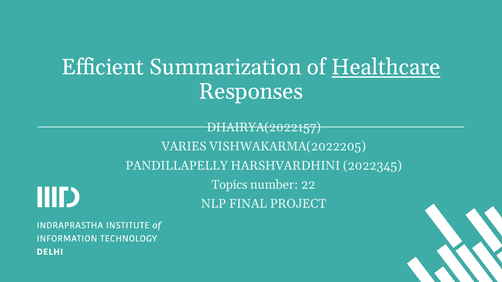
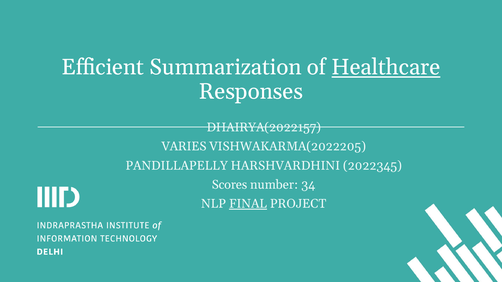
Topics: Topics -> Scores (230, 185)
22: 22 -> 34 (308, 185)
FINAL underline: none -> present (248, 204)
